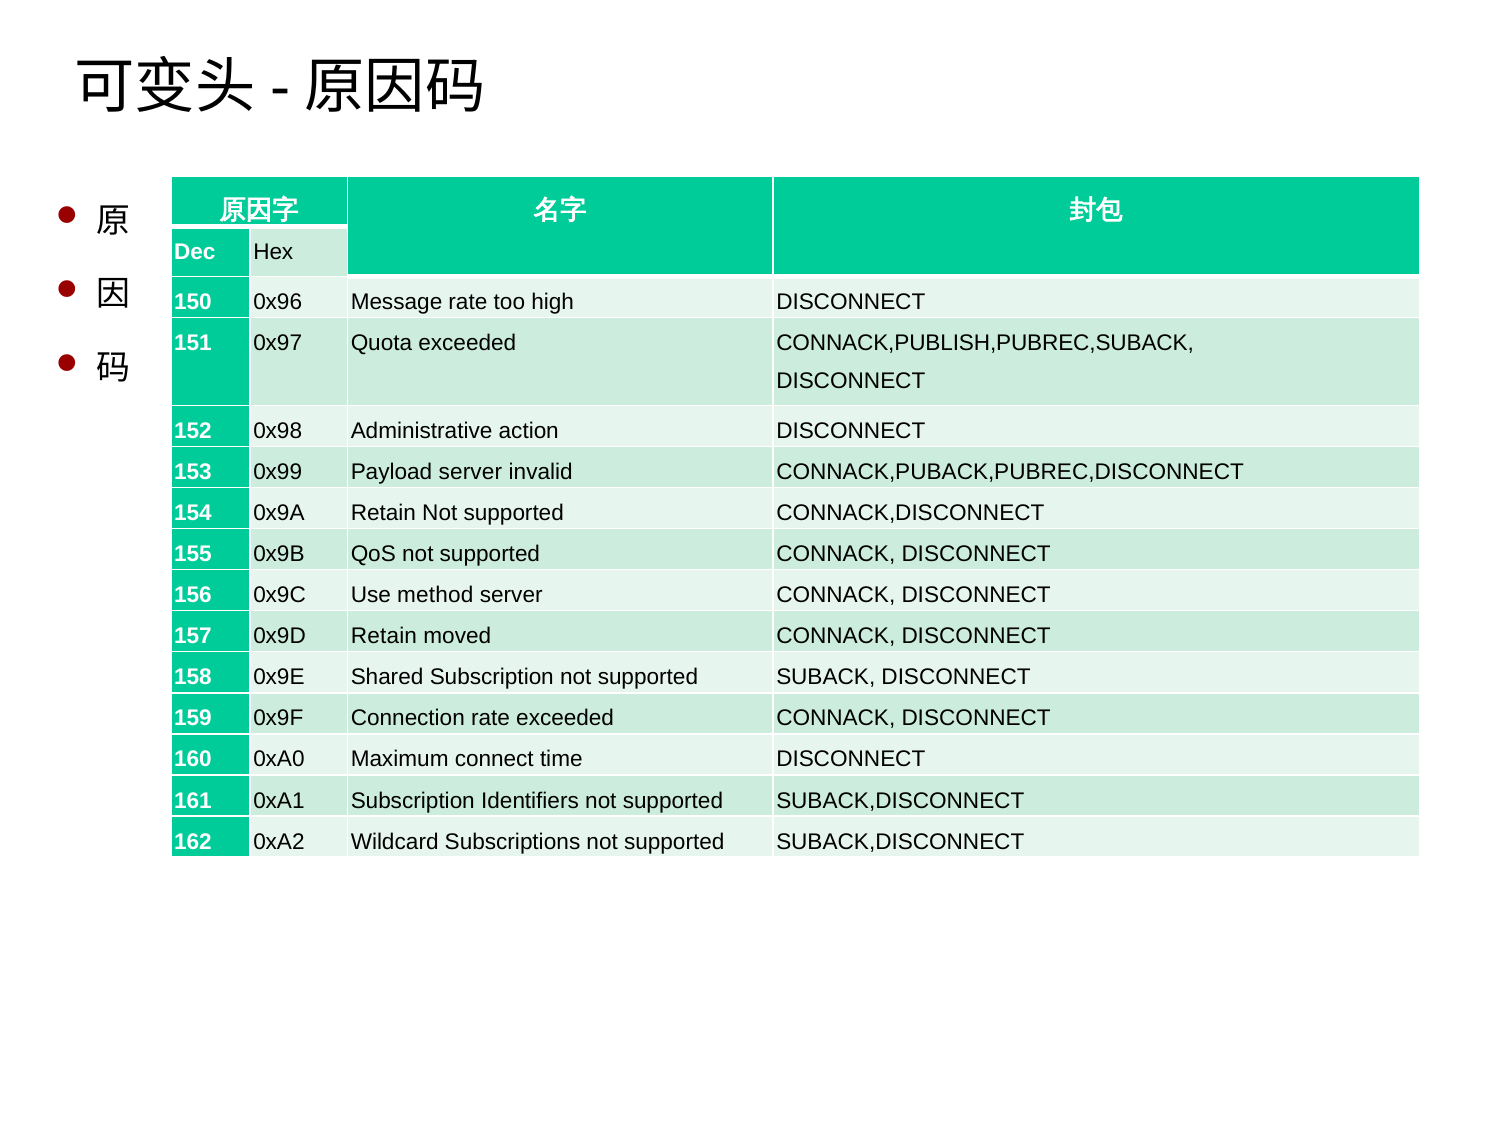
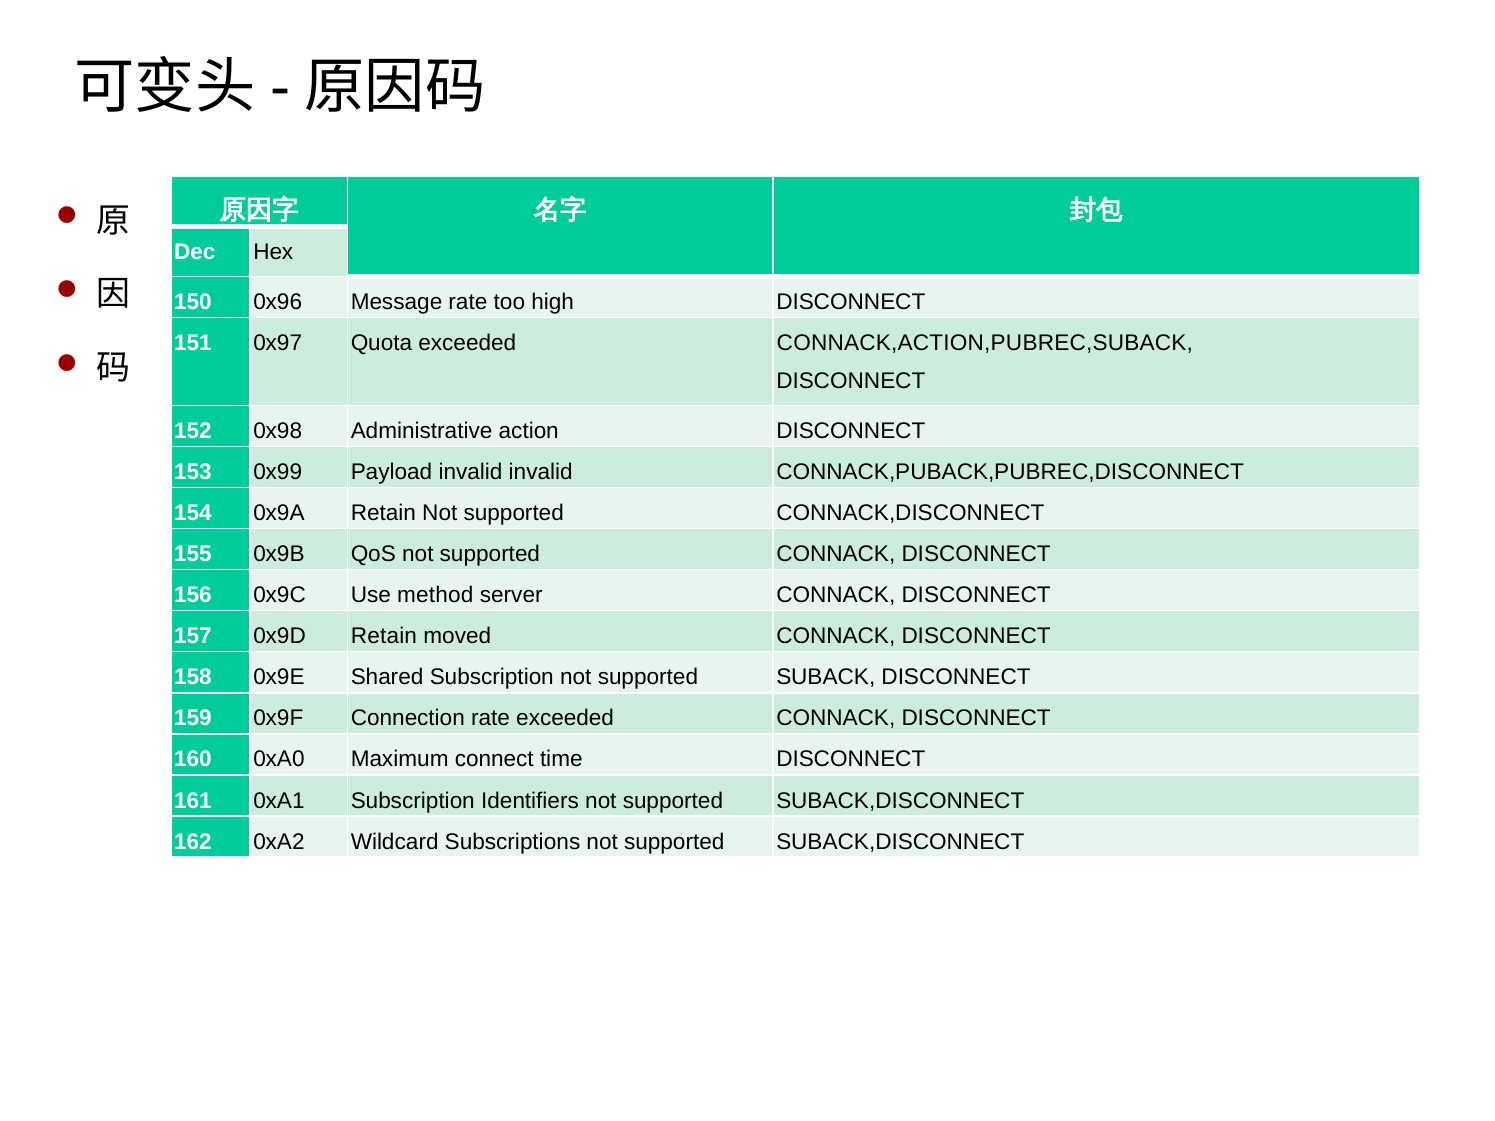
CONNACK,PUBLISH,PUBREC,SUBACK: CONNACK,PUBLISH,PUBREC,SUBACK -> CONNACK,ACTION,PUBREC,SUBACK (985, 343)
Payload server: server -> invalid (470, 472)
